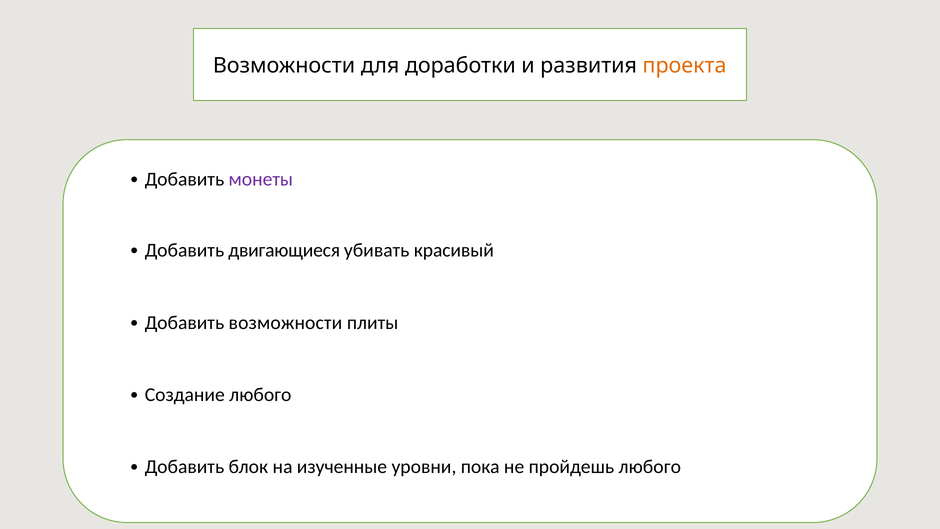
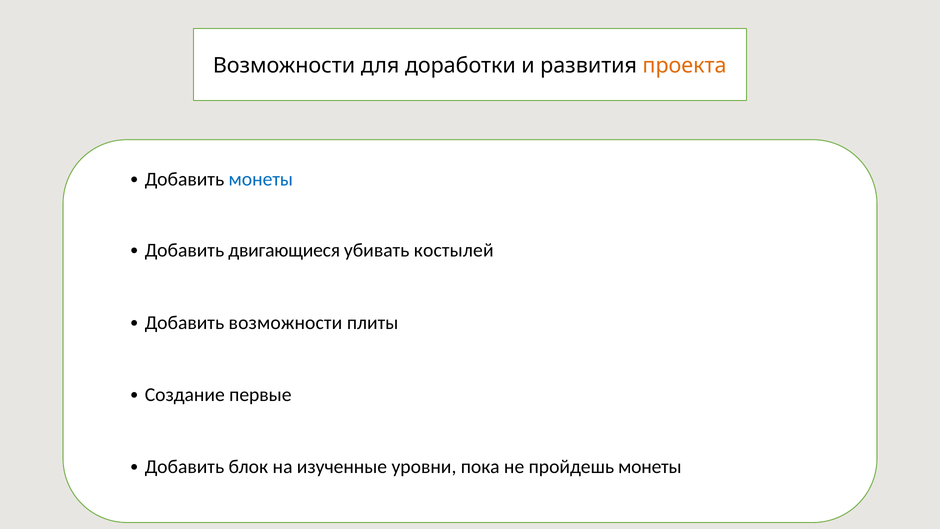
монеты colour: purple -> blue (261, 179)
красивый: красивый -> костылей (454, 250)
любого: любого -> первые (260, 395)
пройдешь любого: любого -> монеты (650, 467)
